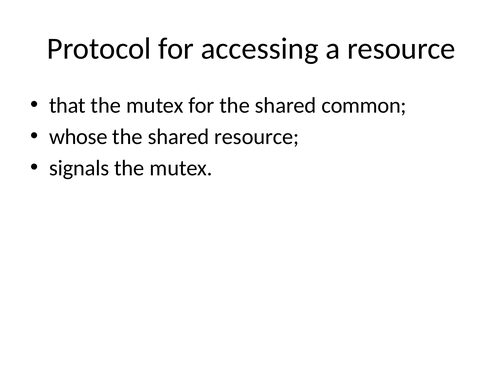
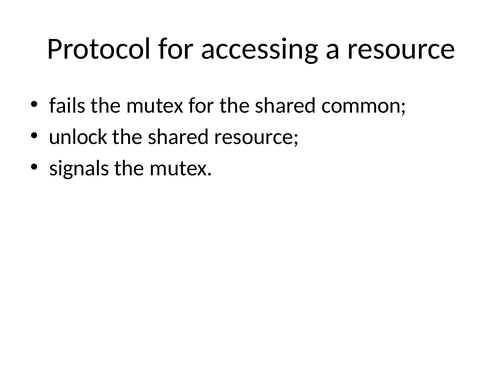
that: that -> fails (67, 106)
whose: whose -> unlock (78, 137)
